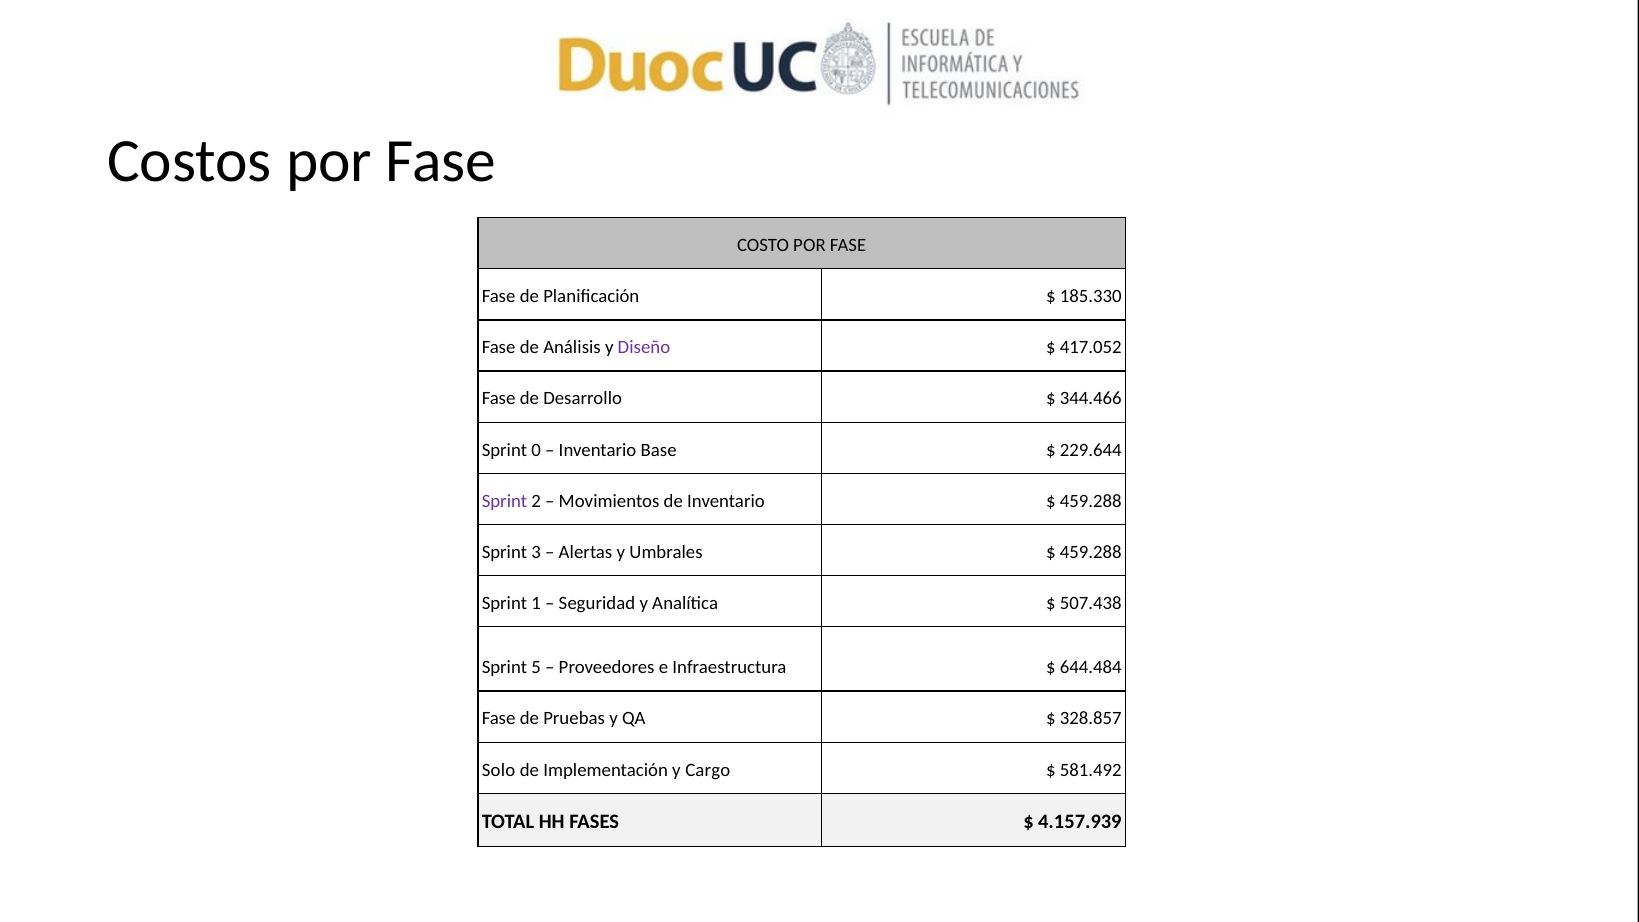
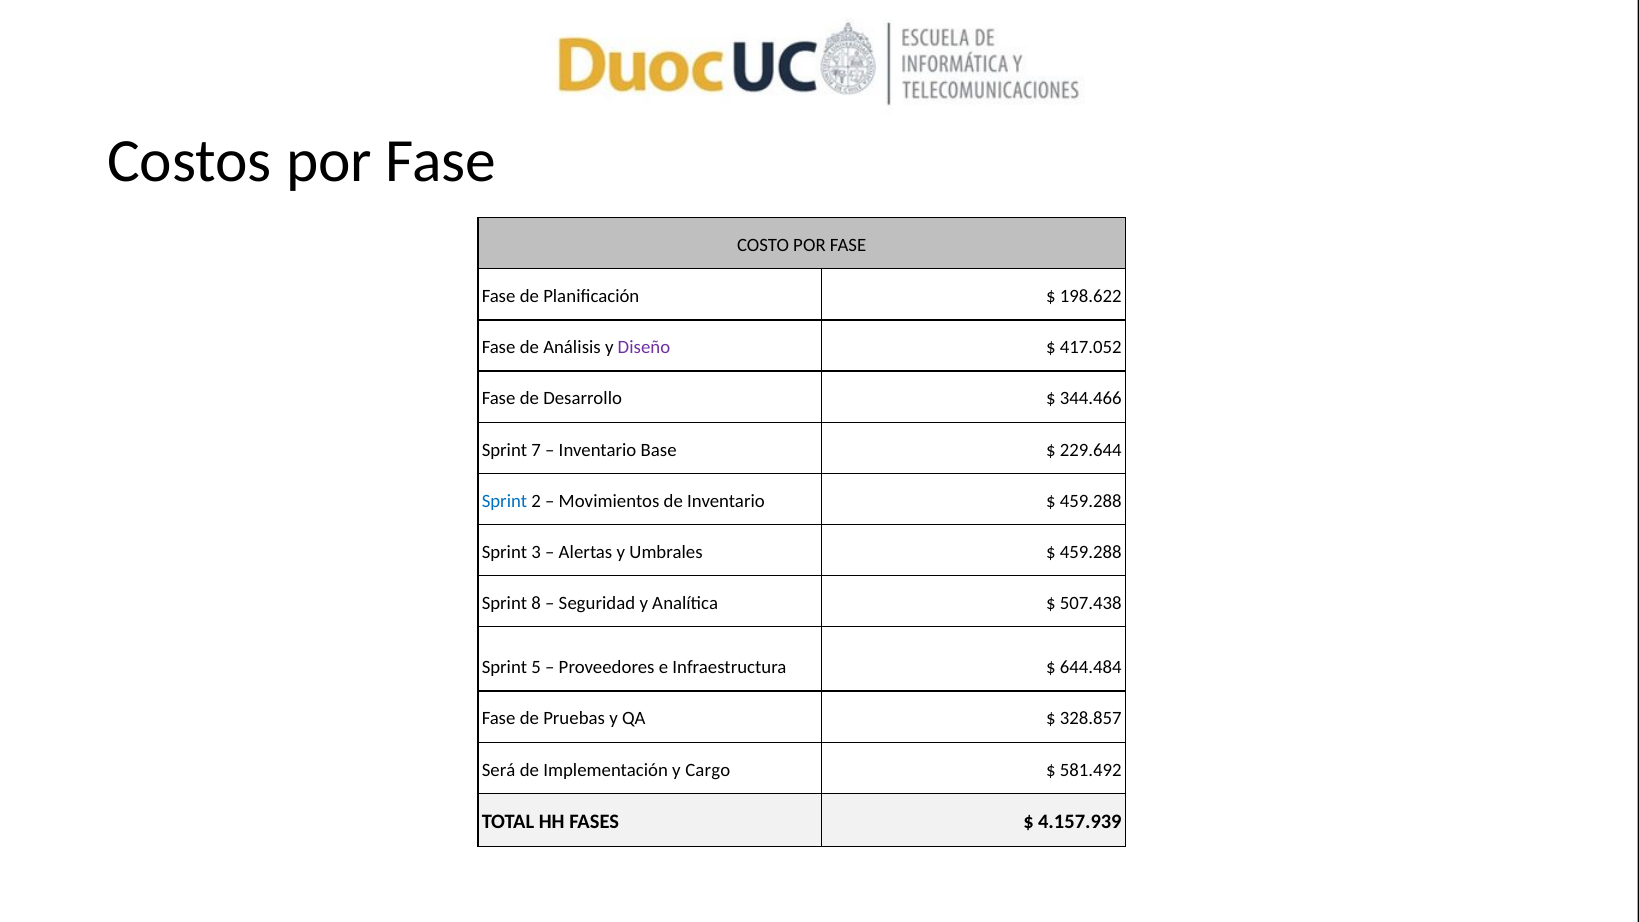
185.330: 185.330 -> 198.622 (1091, 296)
0: 0 -> 7 (536, 450)
Sprint colour: purple -> blue (504, 501)
1: 1 -> 8 (536, 603)
Solo: Solo -> Será (499, 770)
